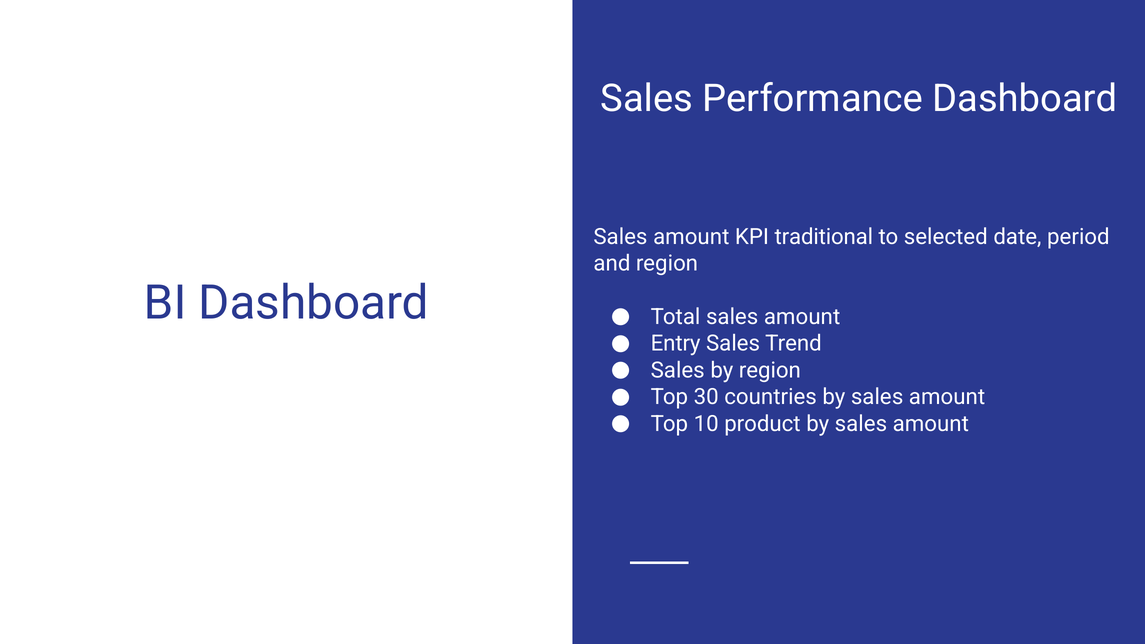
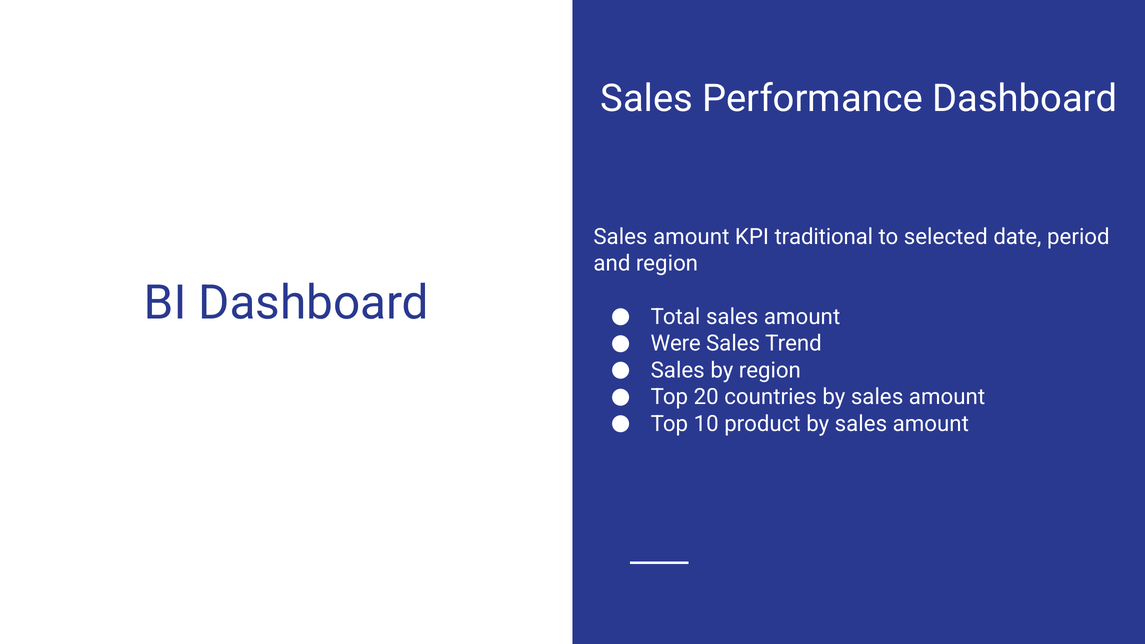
Entry: Entry -> Were (676, 344)
30: 30 -> 20 (706, 397)
